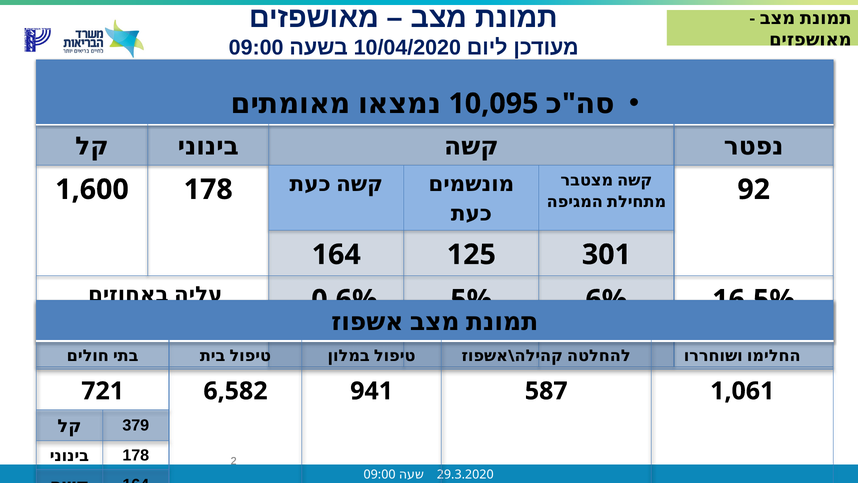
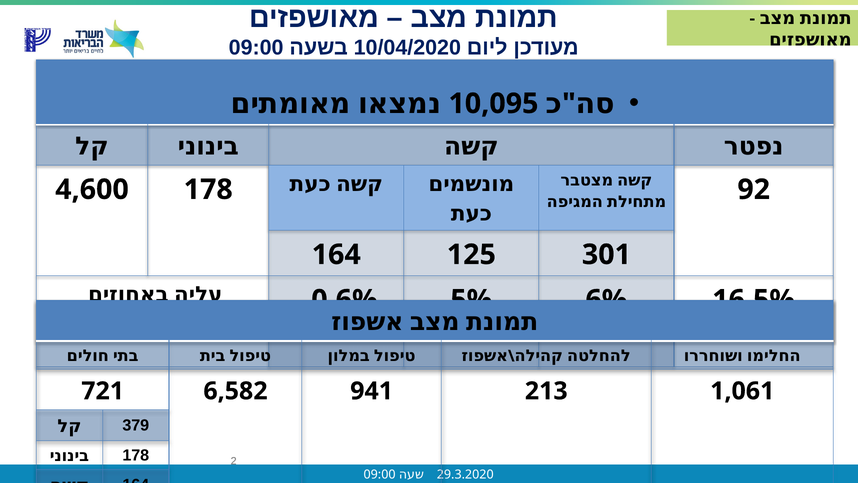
1,600: 1,600 -> 4,600 (92, 189)
587: 587 -> 213 (546, 391)
